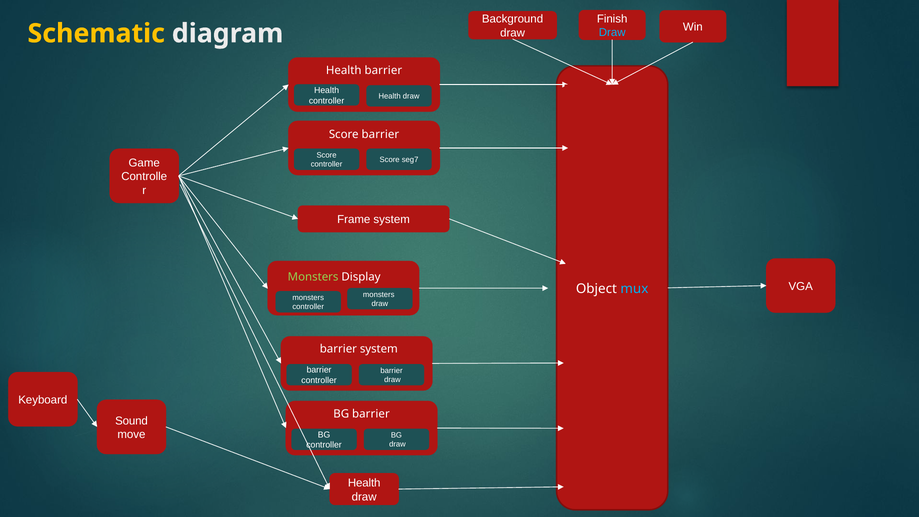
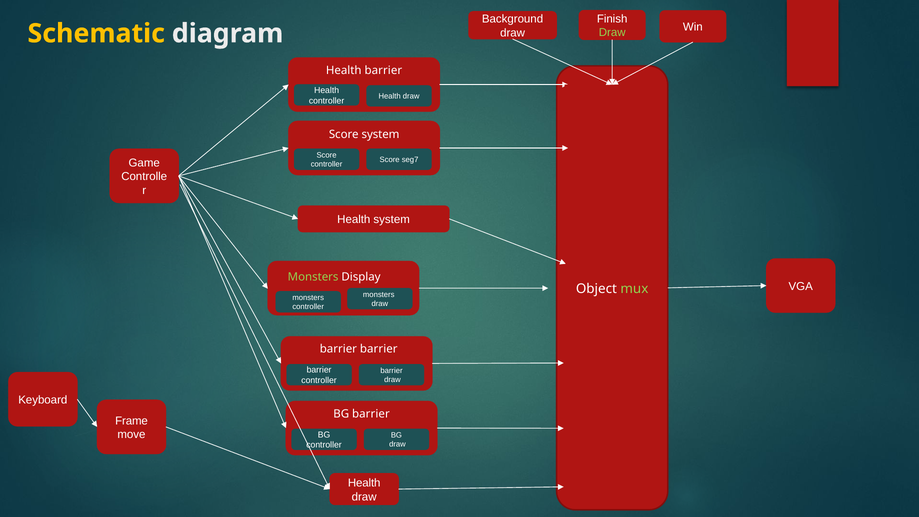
Draw colour: light blue -> light green (612, 33)
Score barrier: barrier -> system (380, 135)
Frame: Frame -> Health (354, 220)
mux colour: light blue -> light green (634, 289)
barrier system: system -> barrier (379, 349)
Sound: Sound -> Frame (132, 421)
